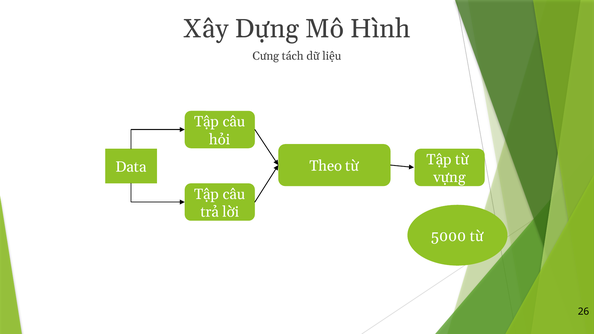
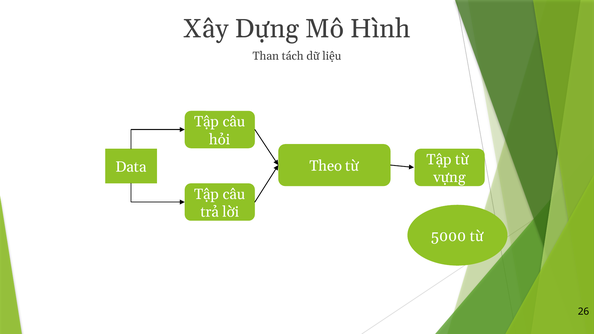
Cưng: Cưng -> Than (266, 56)
